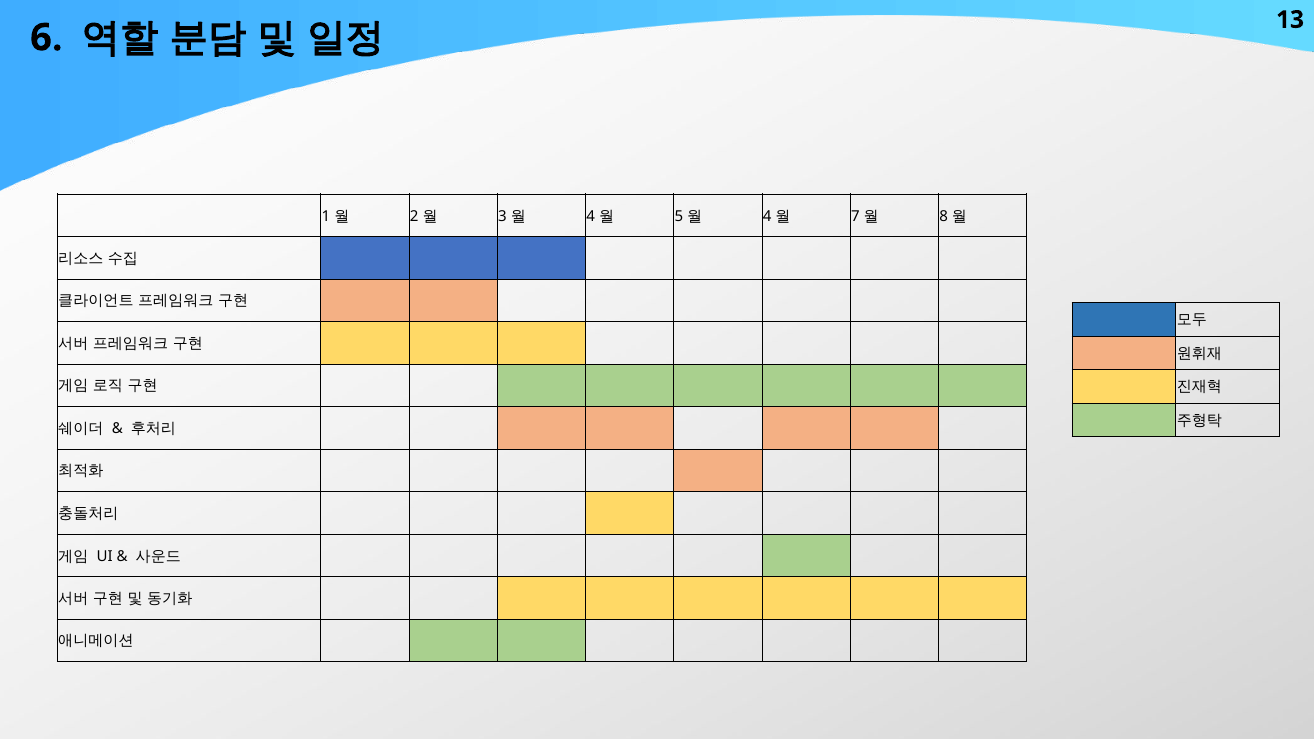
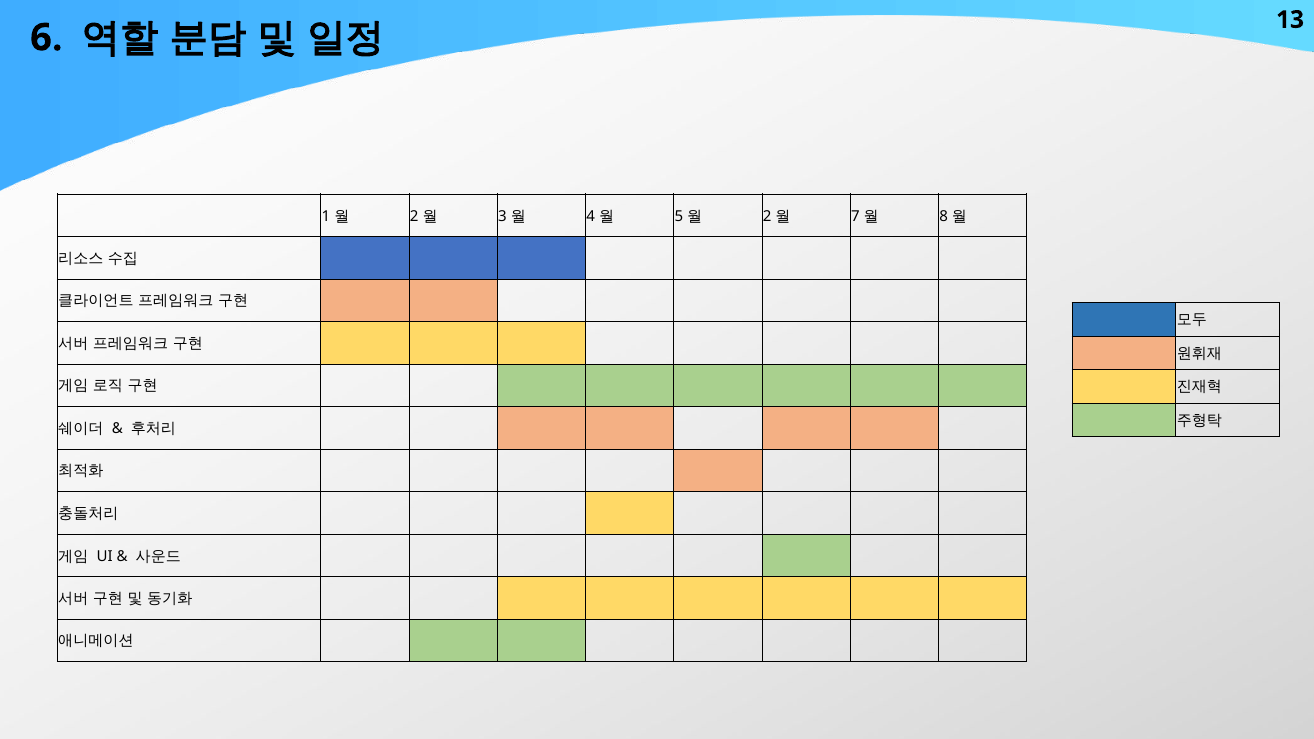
4: 4 -> 2 (767, 216)
